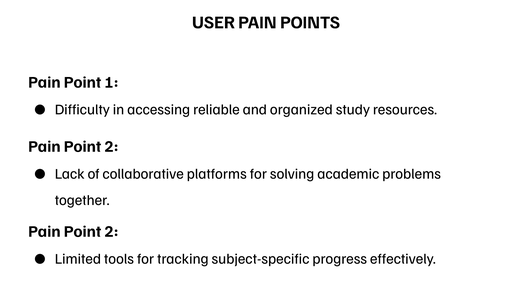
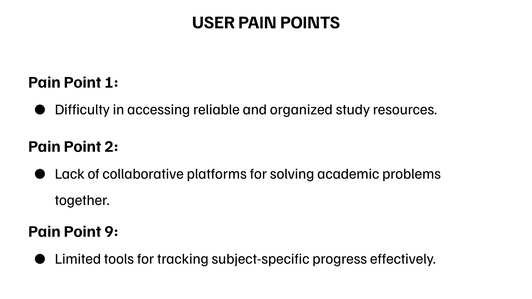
2: 2 -> 9 (111, 232)
